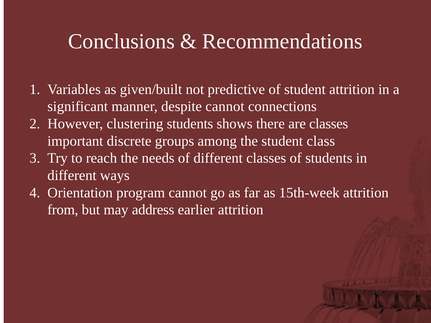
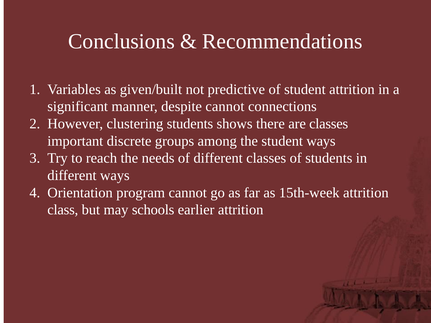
student class: class -> ways (321, 141)
from: from -> class (63, 210)
address: address -> schools (153, 210)
